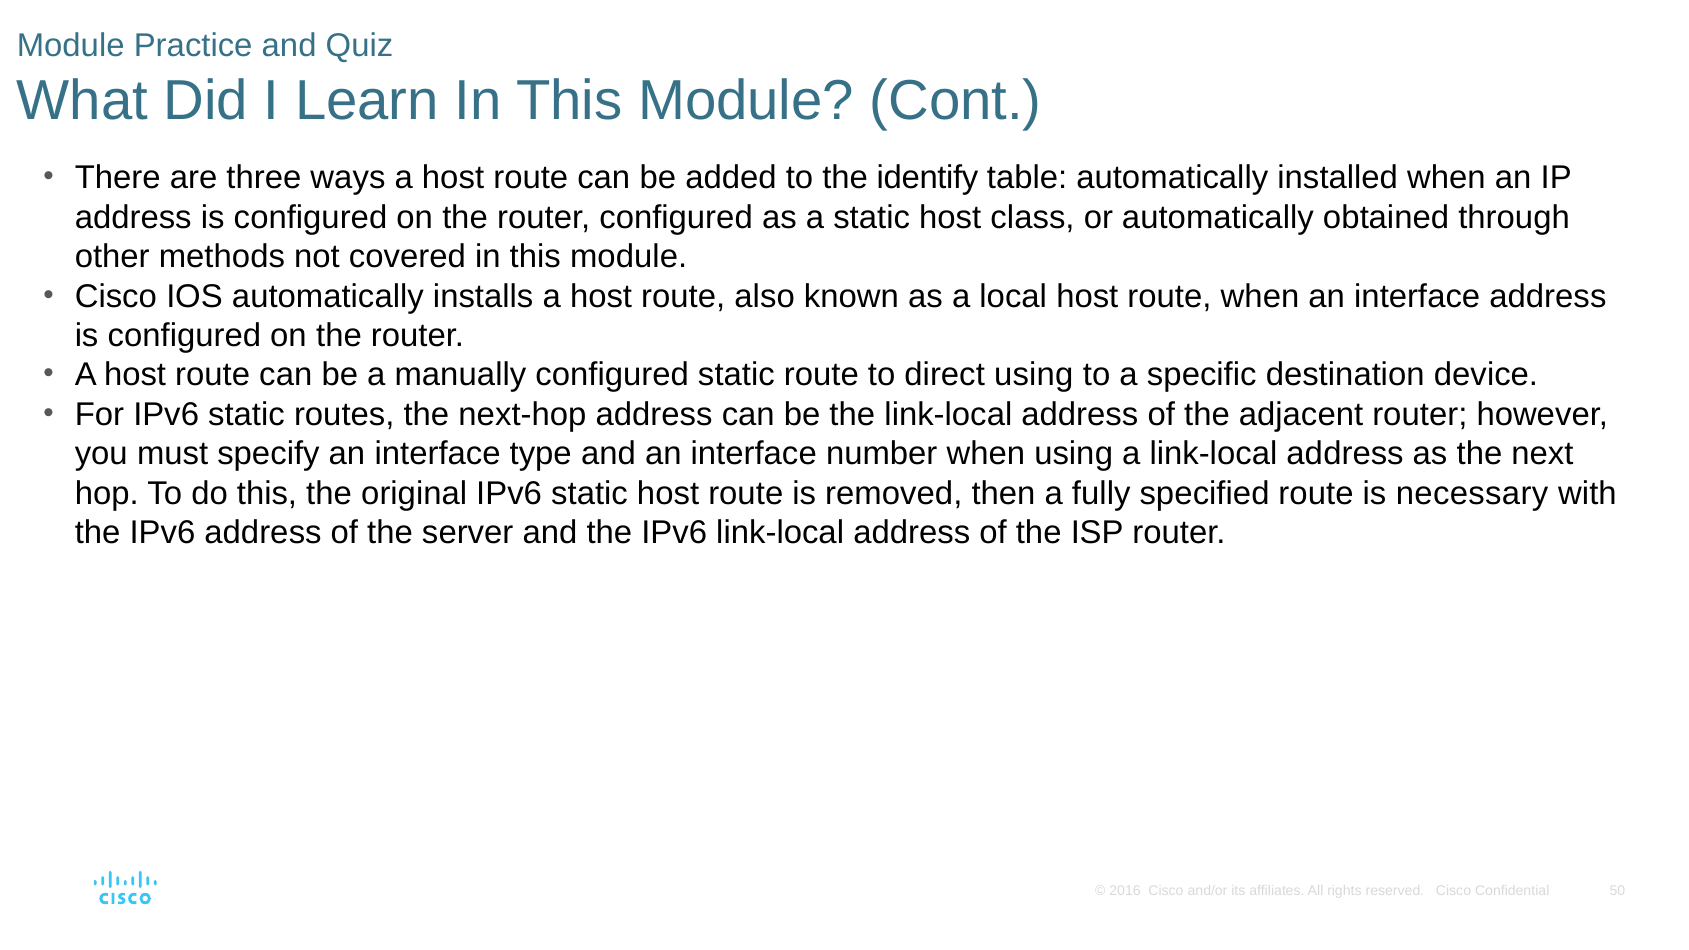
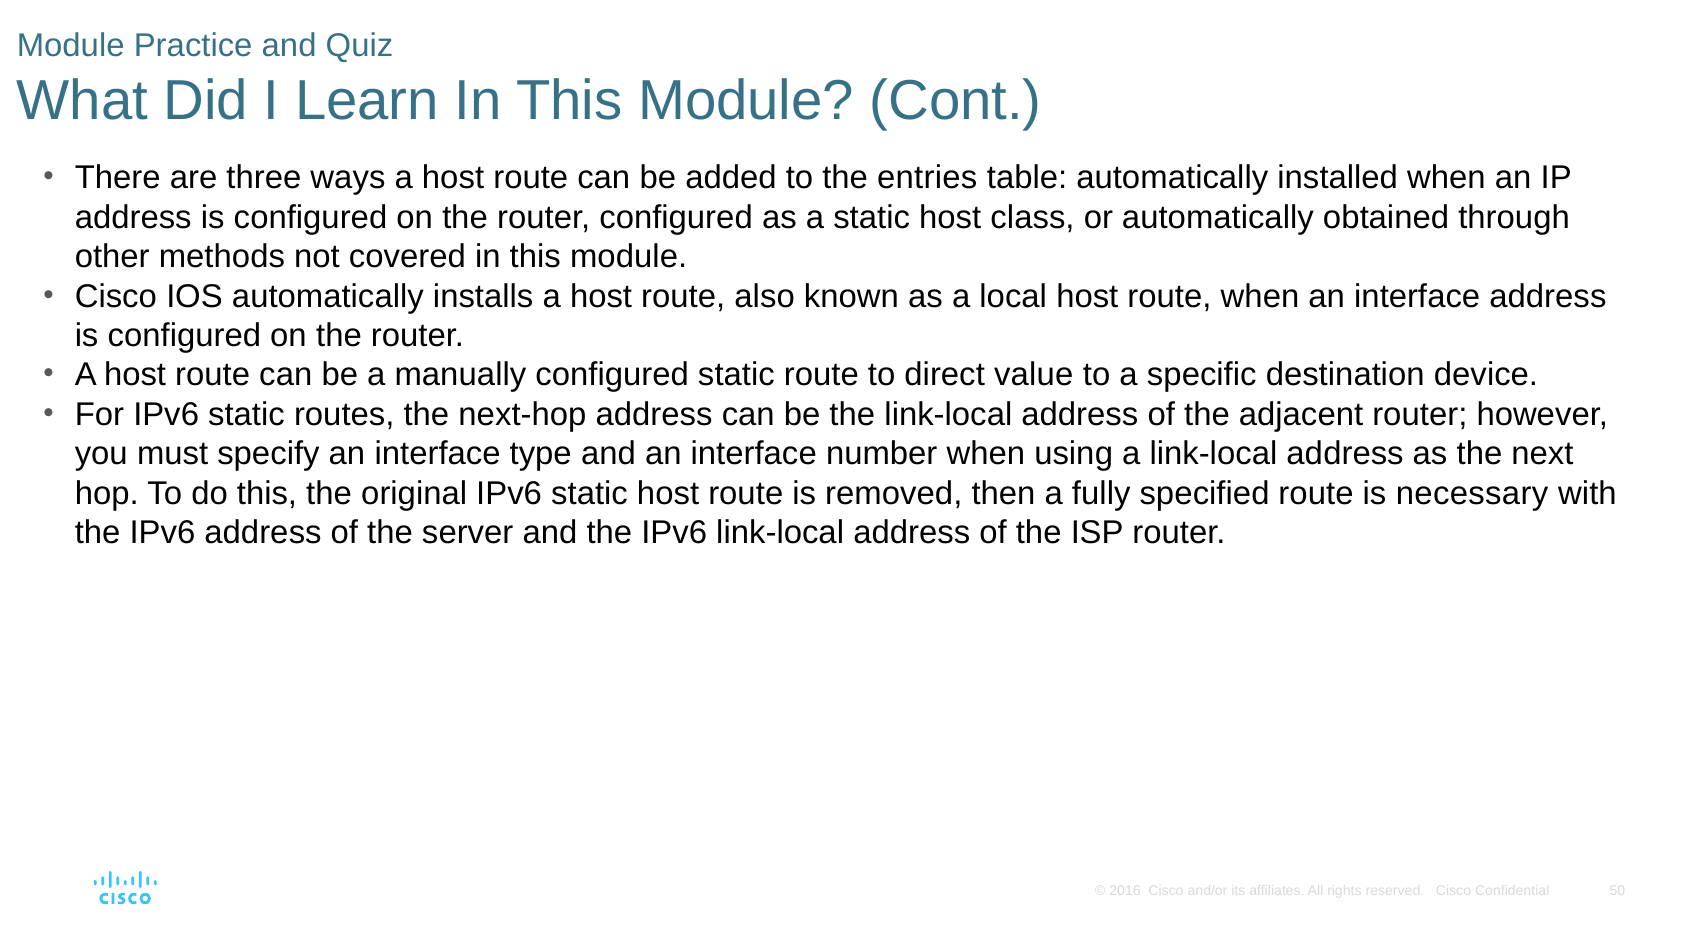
identify: identify -> entries (927, 178)
direct using: using -> value (1034, 375)
